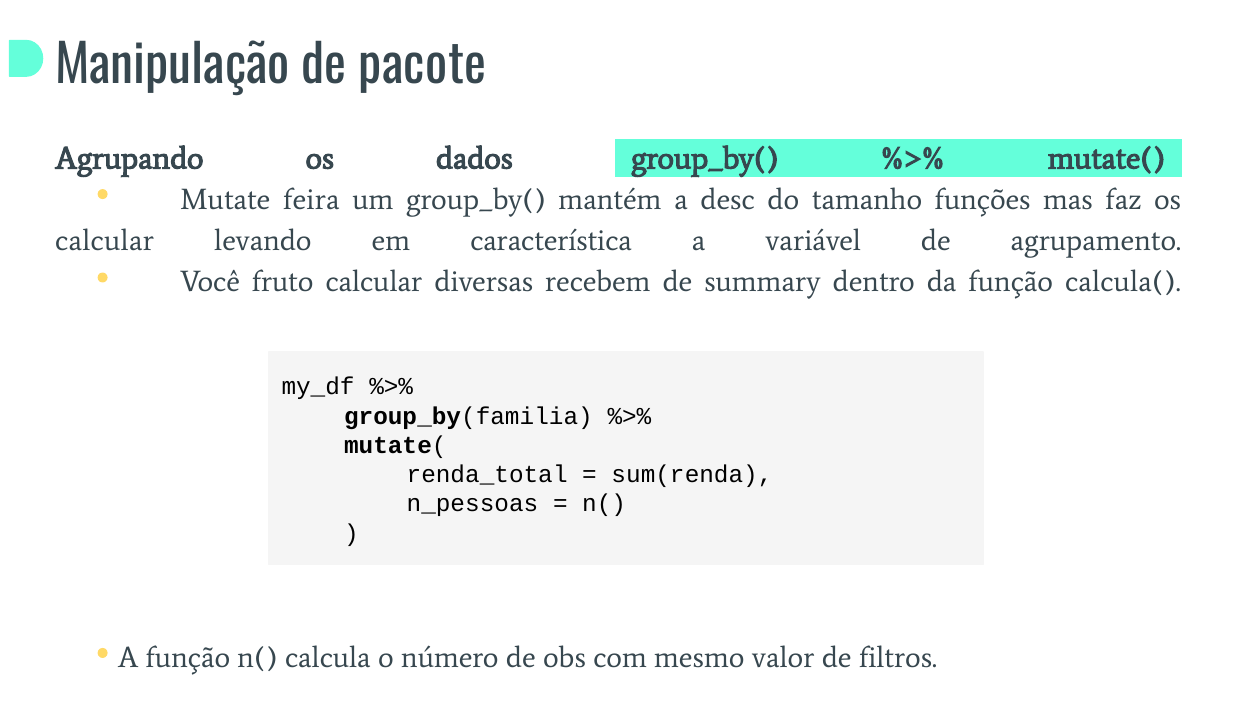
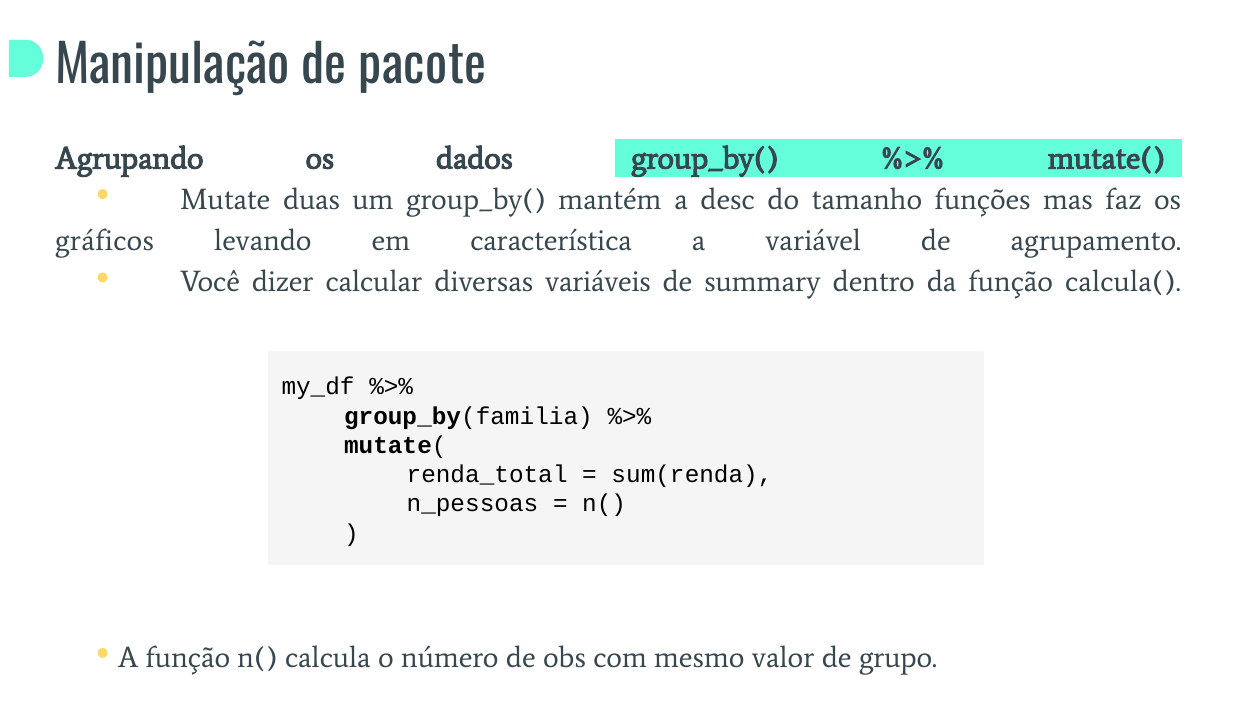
feira: feira -> duas (312, 200)
calcular: calcular -> gráficos (105, 241)
fruto: fruto -> dizer (283, 281)
recebem: recebem -> variáveis (598, 281)
filtros: filtros -> grupo (898, 658)
